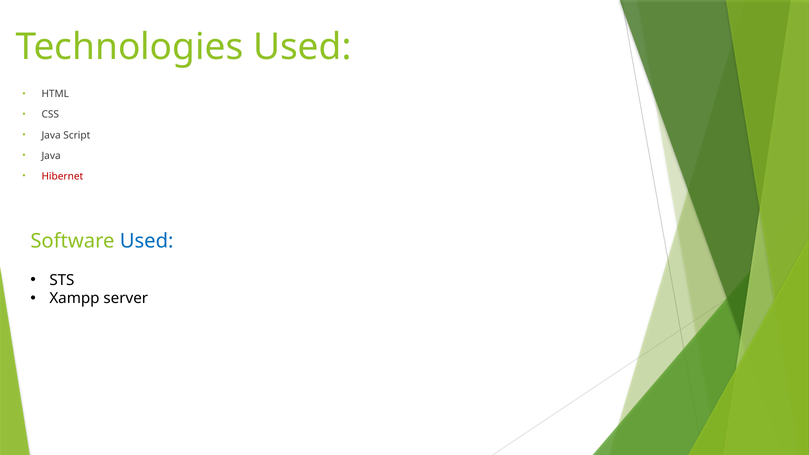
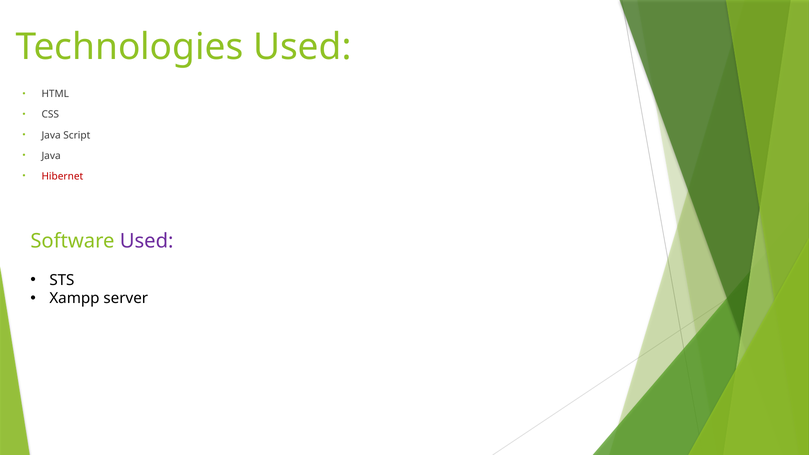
Used colour: blue -> purple (147, 241)
